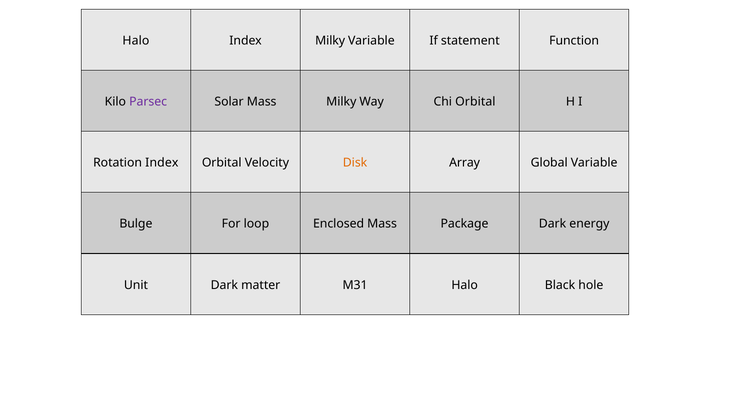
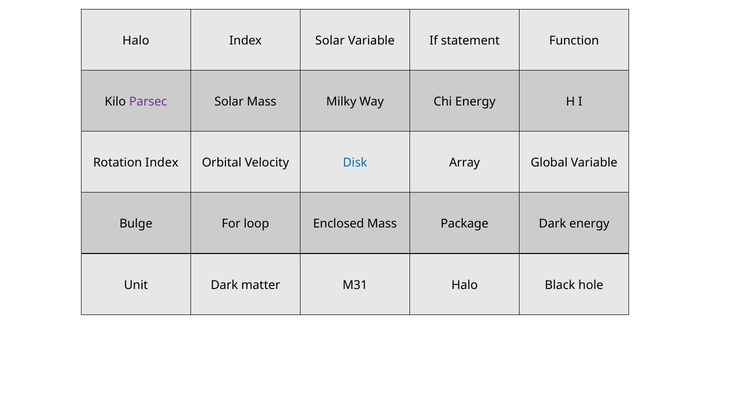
Index Milky: Milky -> Solar (330, 41)
Chi Orbital: Orbital -> Energy (475, 102)
Disk colour: orange -> blue (355, 163)
